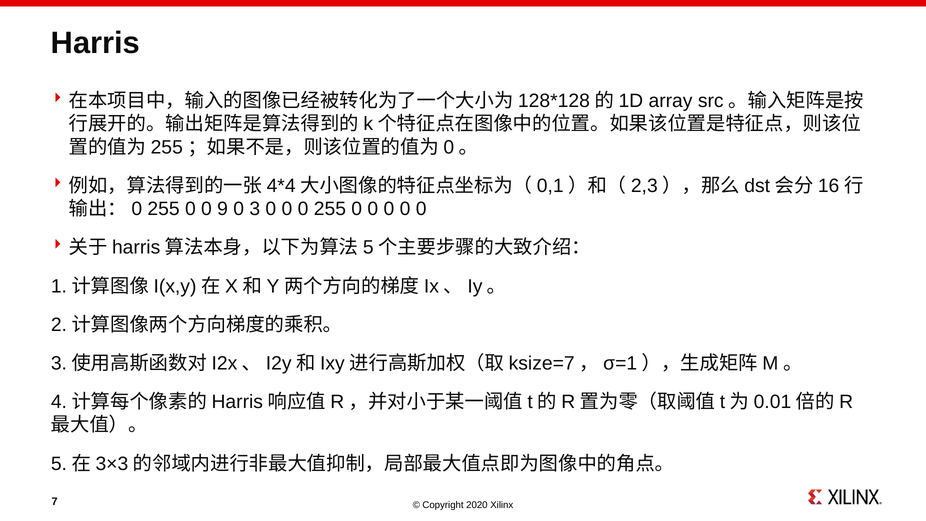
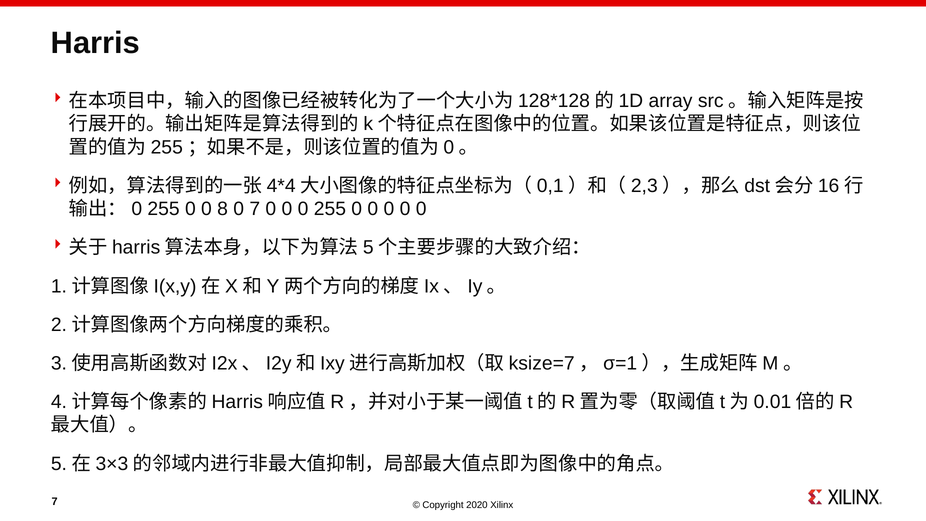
9: 9 -> 8 (223, 209)
0 3: 3 -> 7 (255, 209)
